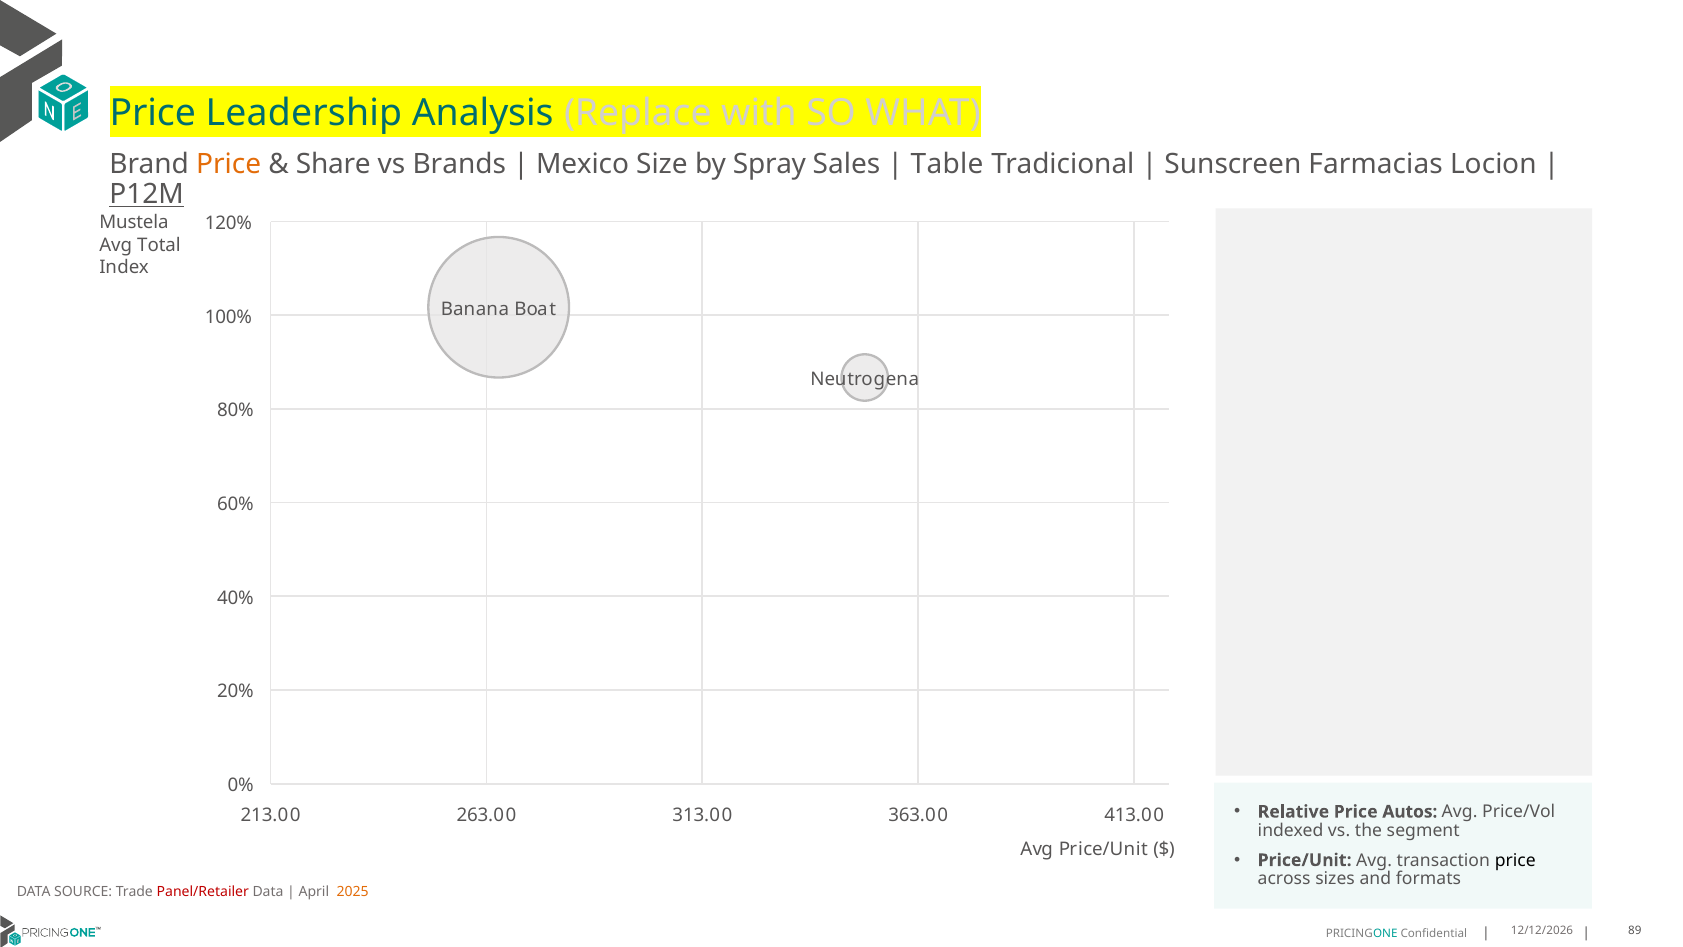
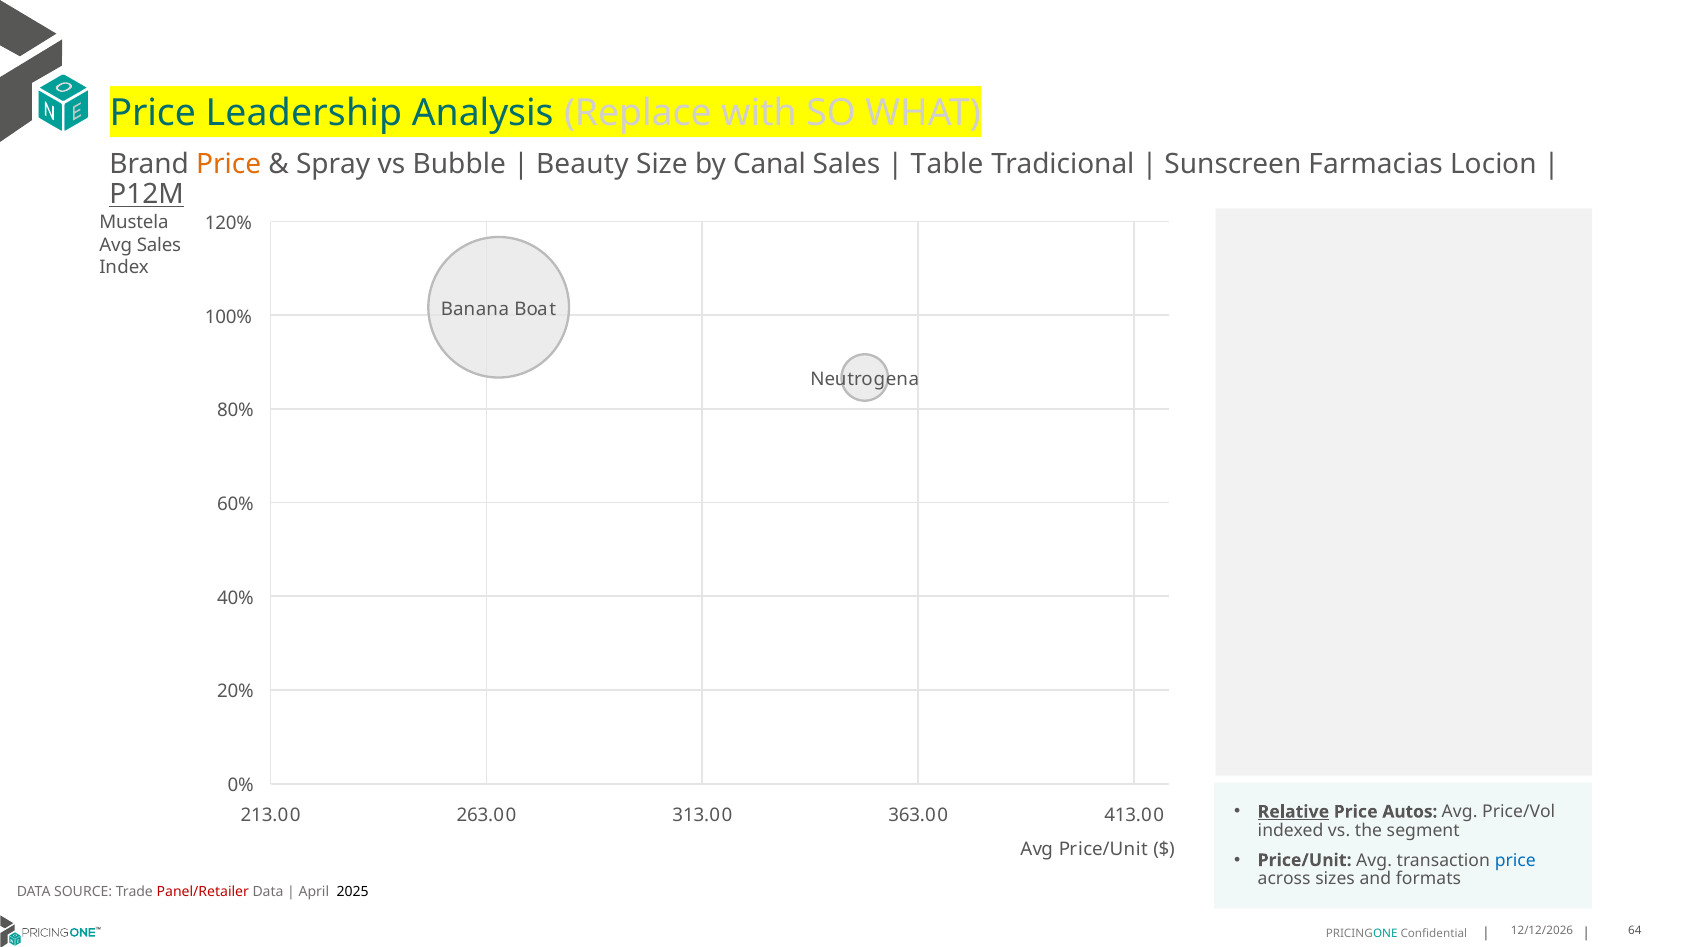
Share: Share -> Spray (333, 164)
Brands: Brands -> Bubble (459, 164)
Mexico: Mexico -> Beauty (582, 164)
Spray: Spray -> Canal (769, 164)
Avg Total: Total -> Sales (159, 245)
Relative underline: none -> present (1293, 812)
price colour: black -> blue (1515, 860)
2025 colour: orange -> black (353, 892)
89: 89 -> 64 (1635, 931)
